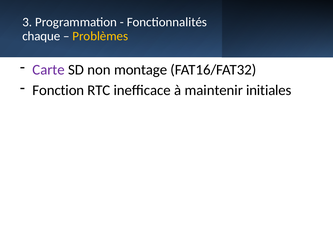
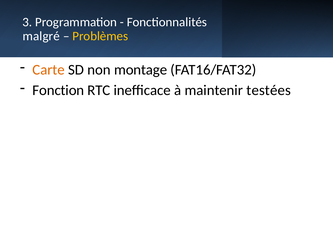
chaque: chaque -> malgré (41, 36)
Carte colour: purple -> orange (49, 70)
initiales: initiales -> testées (269, 91)
